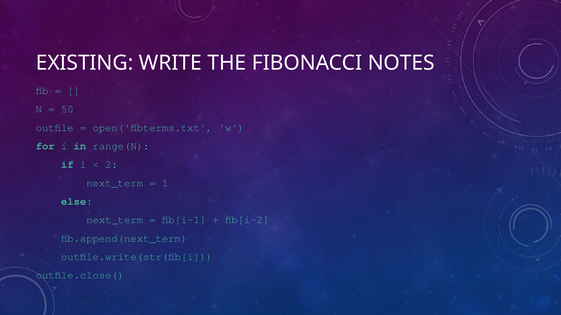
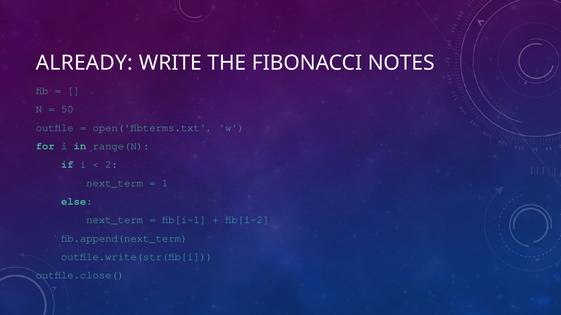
EXISTING: EXISTING -> ALREADY (84, 63)
